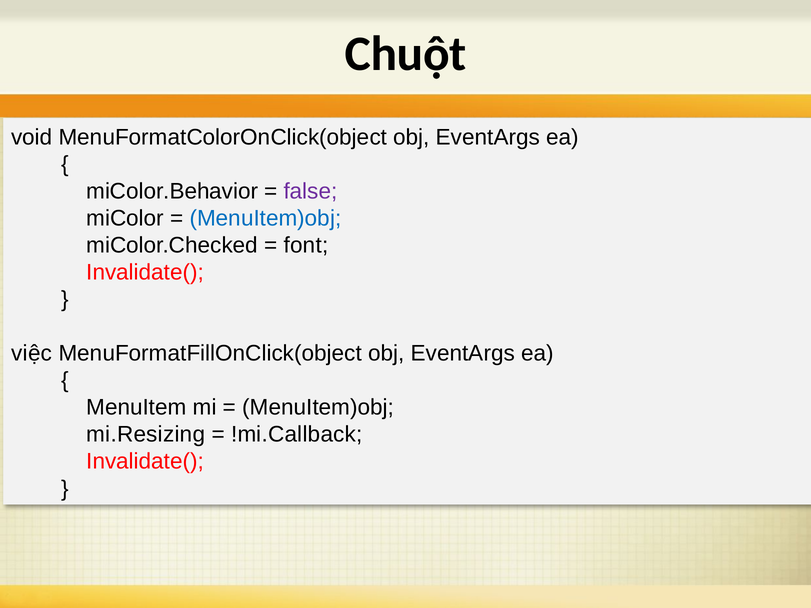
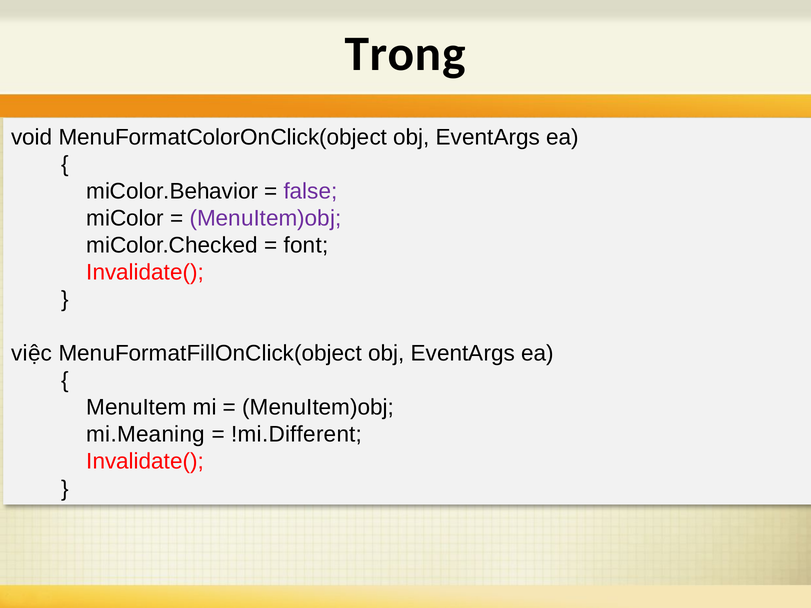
Chuột: Chuột -> Trong (405, 54)
MenuItem)obj colour: blue -> purple (265, 218)
mi.Resizing: mi.Resizing -> mi.Meaning (146, 435)
!mi.Callback: !mi.Callback -> !mi.Different (297, 435)
